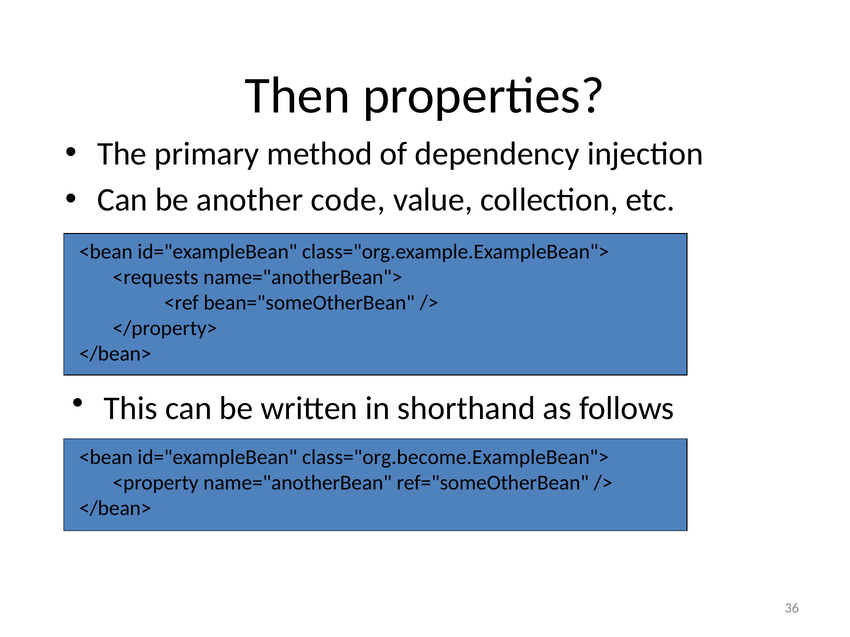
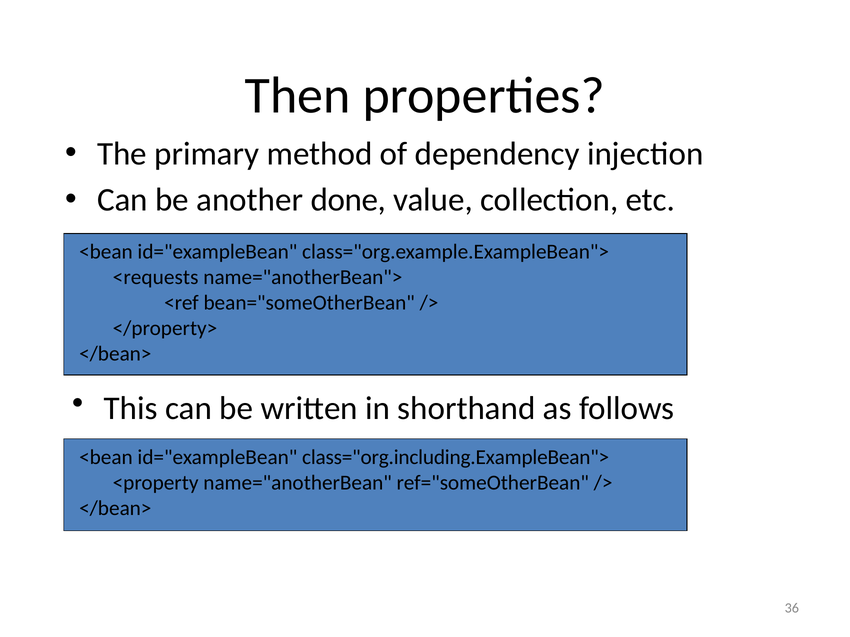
code: code -> done (348, 200)
class="org.become.ExampleBean">: class="org.become.ExampleBean"> -> class="org.including.ExampleBean"> (456, 458)
